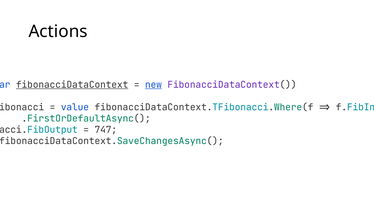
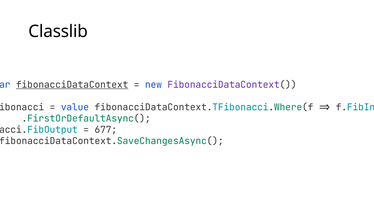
Actions: Actions -> Classlib (58, 31)
new underline: present -> none (153, 84)
747: 747 -> 677 (106, 129)
